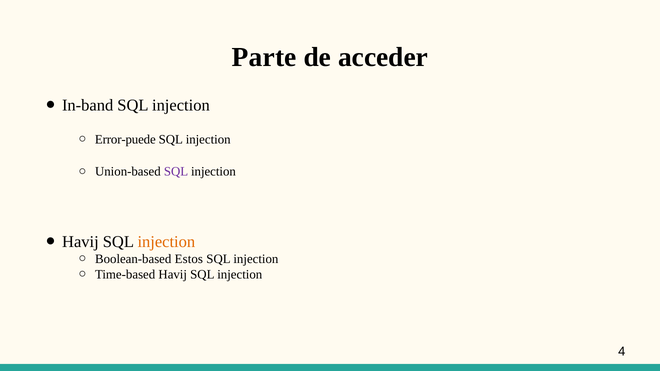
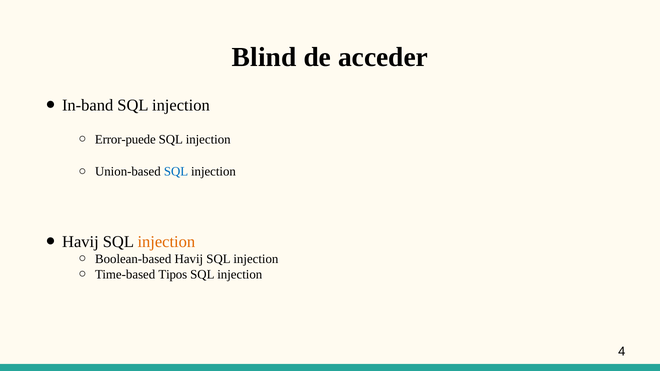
Parte: Parte -> Blind (264, 57)
SQL colour: purple -> blue (176, 172)
Boolean-based Estos: Estos -> Havij (189, 259)
Time-based Havij: Havij -> Tipos (173, 274)
